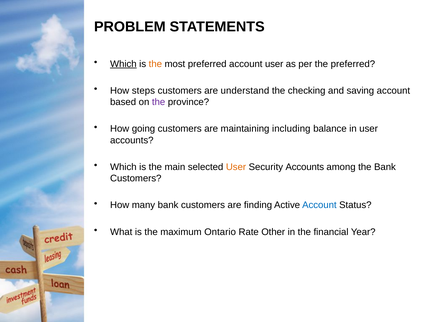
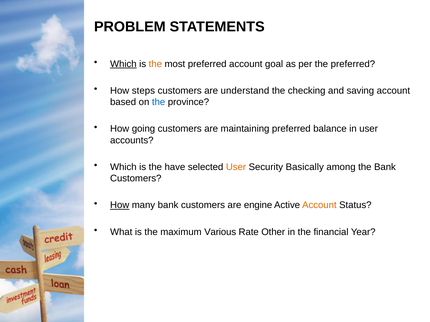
account user: user -> goal (274, 64)
the colour: purple -> blue (159, 102)
maintaining including: including -> preferred (291, 129)
main: main -> have (175, 167)
Security Accounts: Accounts -> Basically (305, 167)
How underline: none -> present (120, 205)
finding: finding -> engine (258, 205)
Account colour: blue -> orange (319, 205)
Ontario: Ontario -> Various (220, 232)
